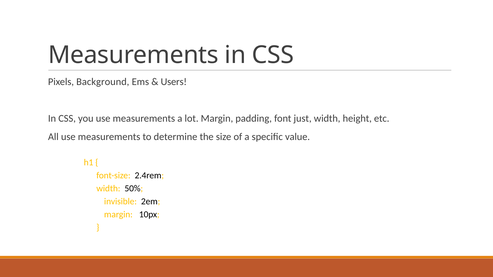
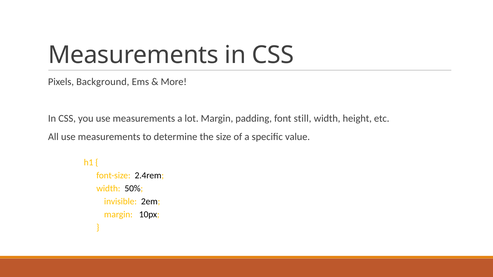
Users: Users -> More (174, 82)
just: just -> still (303, 119)
